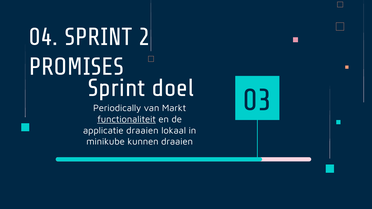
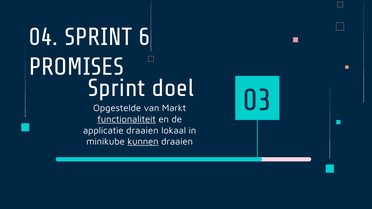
2: 2 -> 6 (144, 37)
Periodically: Periodically -> Opgestelde (117, 108)
kunnen underline: none -> present (143, 142)
